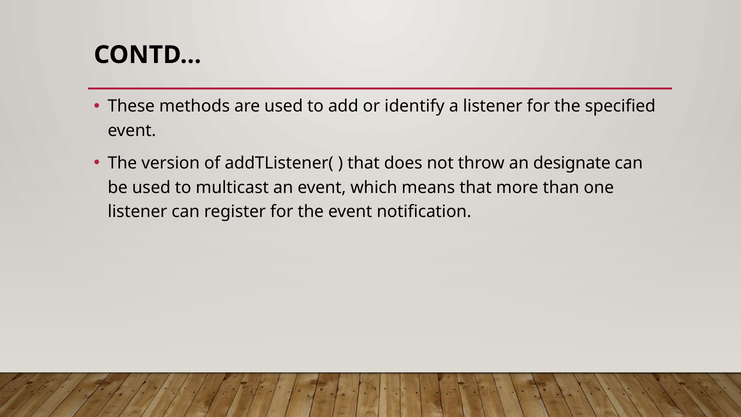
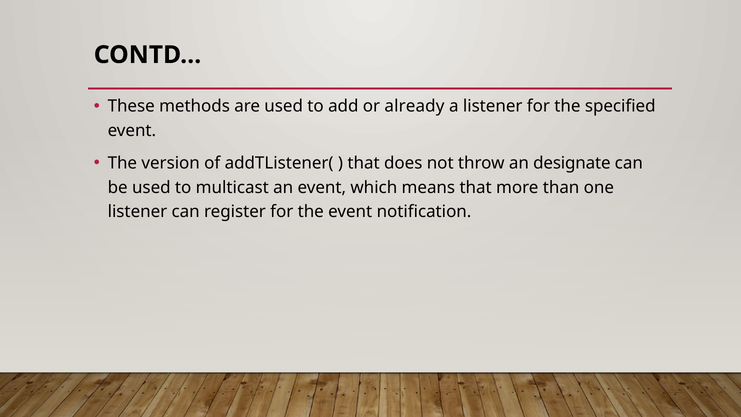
identify: identify -> already (414, 106)
